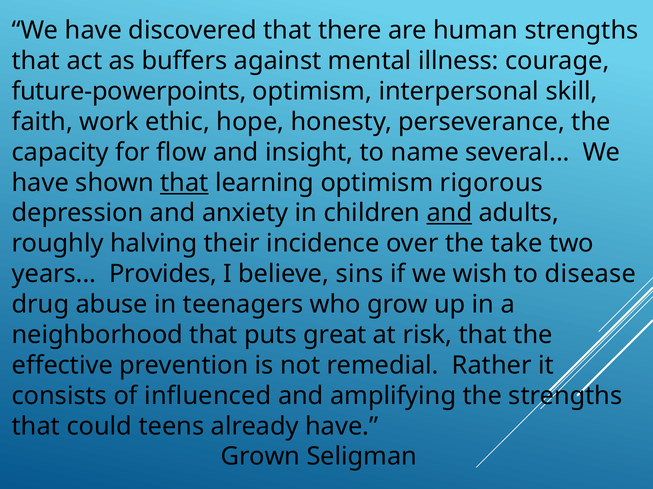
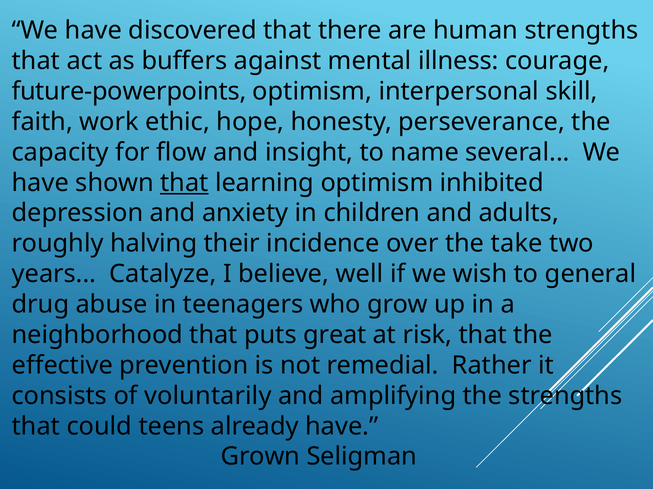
rigorous: rigorous -> inhibited (492, 183)
and underline: present -> none (449, 213)
Provides: Provides -> Catalyze (163, 274)
sins: sins -> well (360, 274)
disease: disease -> general (591, 274)
influenced: influenced -> voluntarily (208, 396)
